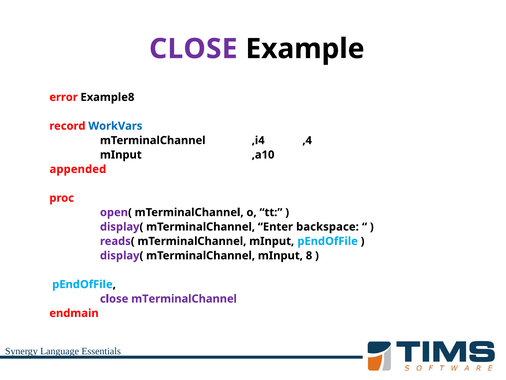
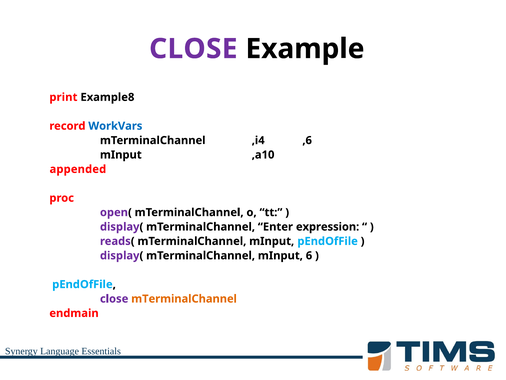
error: error -> print (63, 97)
,4: ,4 -> ,6 (307, 140)
backspace: backspace -> expression (328, 227)
8: 8 -> 6 (309, 255)
mTerminalChannel colour: purple -> orange (184, 298)
